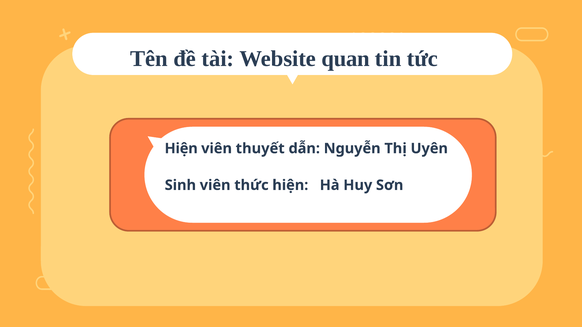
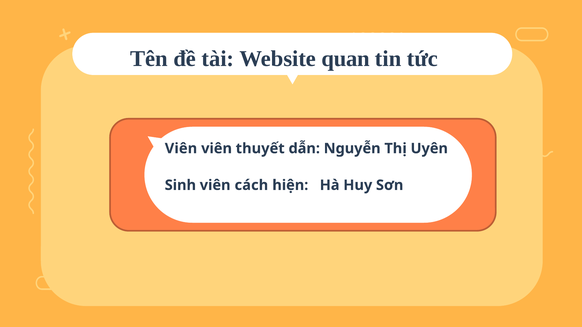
Hiện: Hiện -> Viên (181, 149)
thức: thức -> cách (251, 185)
